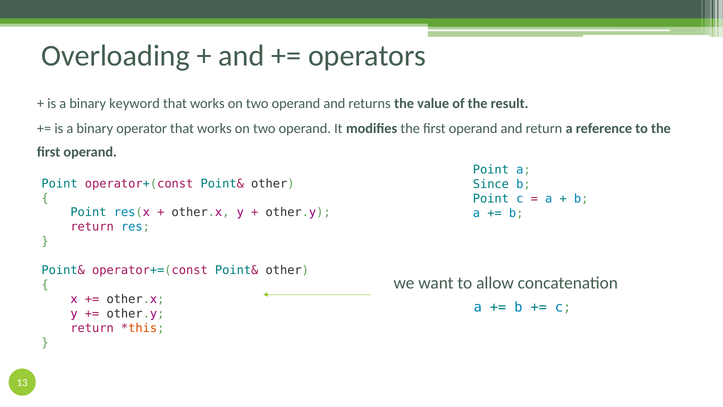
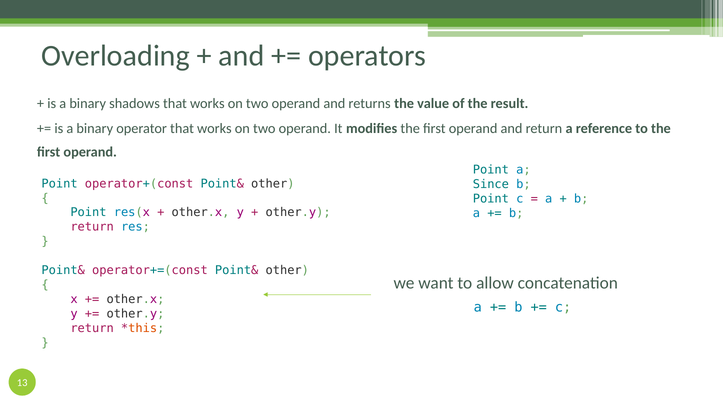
keyword: keyword -> shadows (135, 103)
